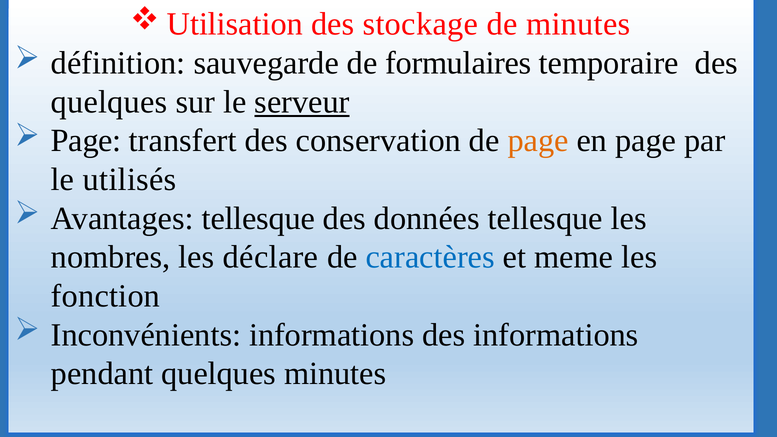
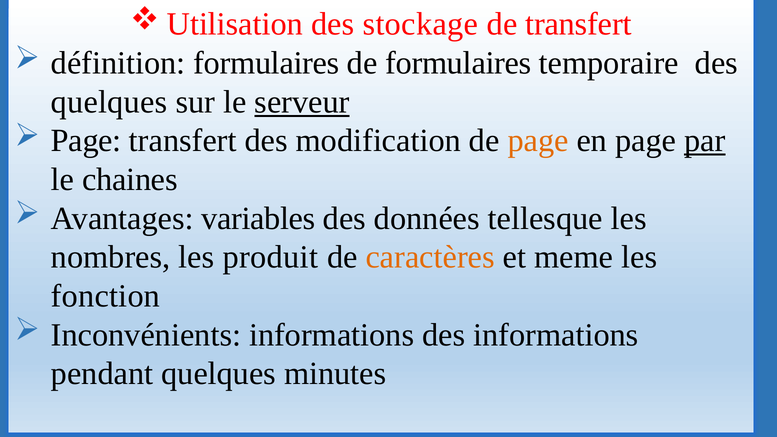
de minutes: minutes -> transfert (578, 24)
définition sauvegarde: sauvegarde -> formulaires (266, 63)
conservation: conservation -> modification (378, 141)
par underline: none -> present (705, 141)
utilisés: utilisés -> chaines (130, 180)
Avantages tellesque: tellesque -> variables (258, 218)
déclare: déclare -> produit (271, 257)
caractères colour: blue -> orange (430, 257)
